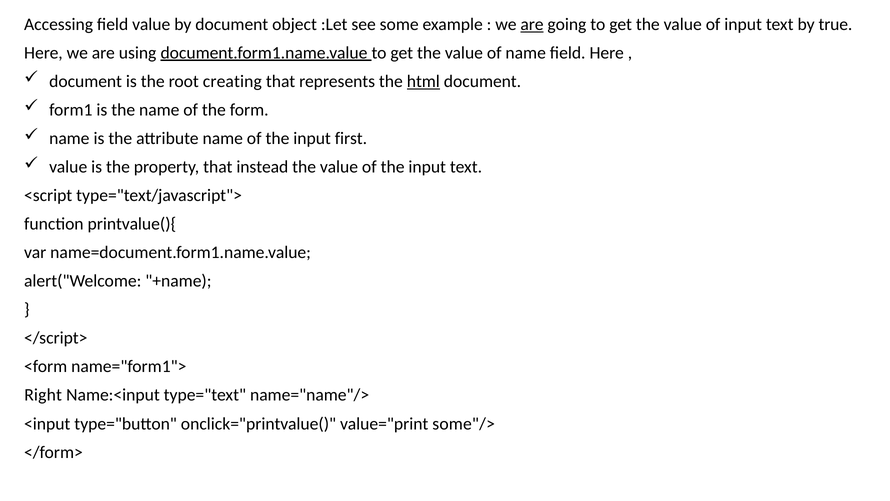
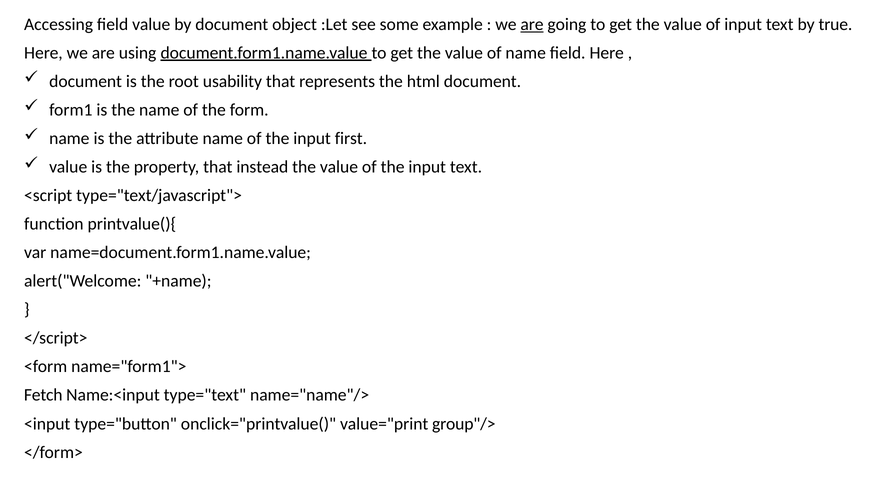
creating: creating -> usability (232, 81)
html underline: present -> none (423, 81)
Right: Right -> Fetch (43, 395)
some"/>: some"/> -> group"/> (464, 423)
